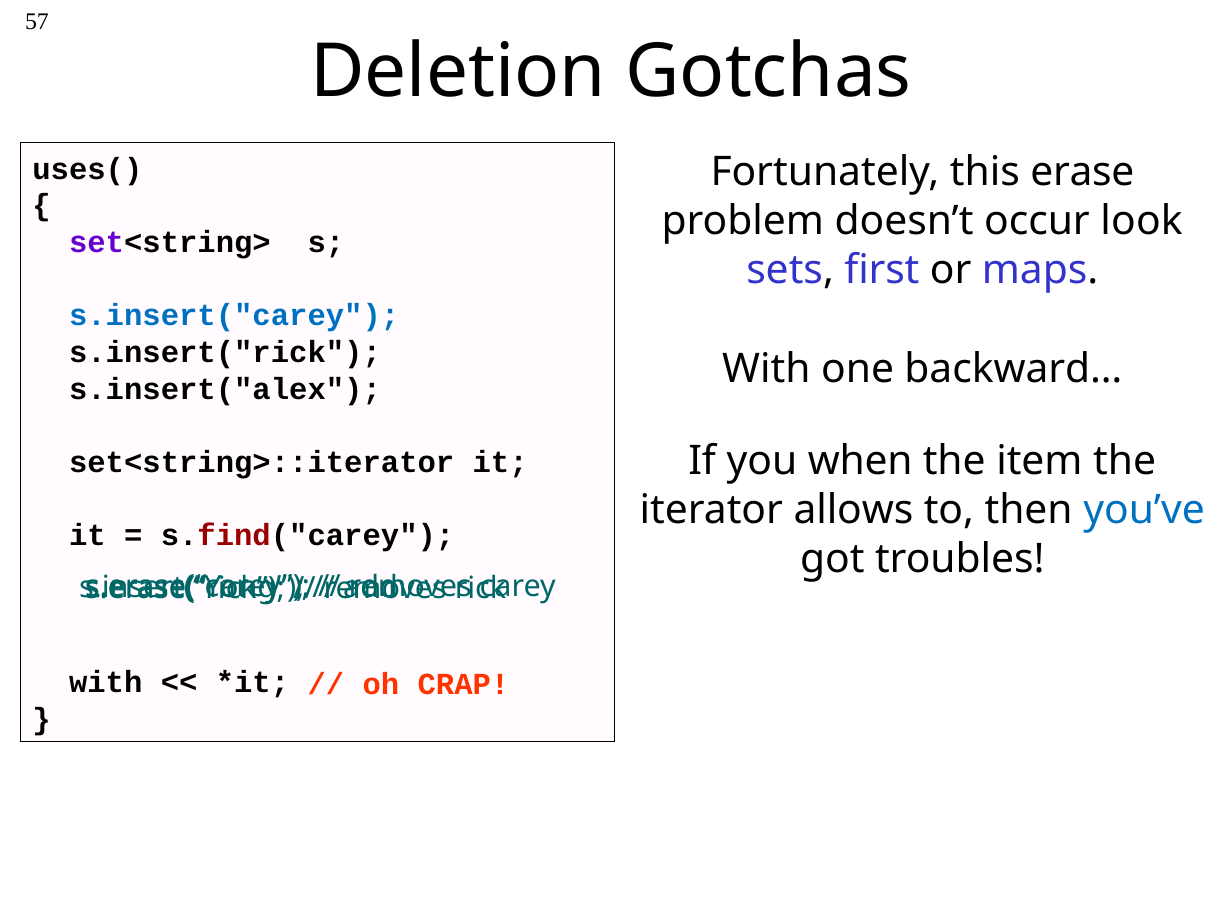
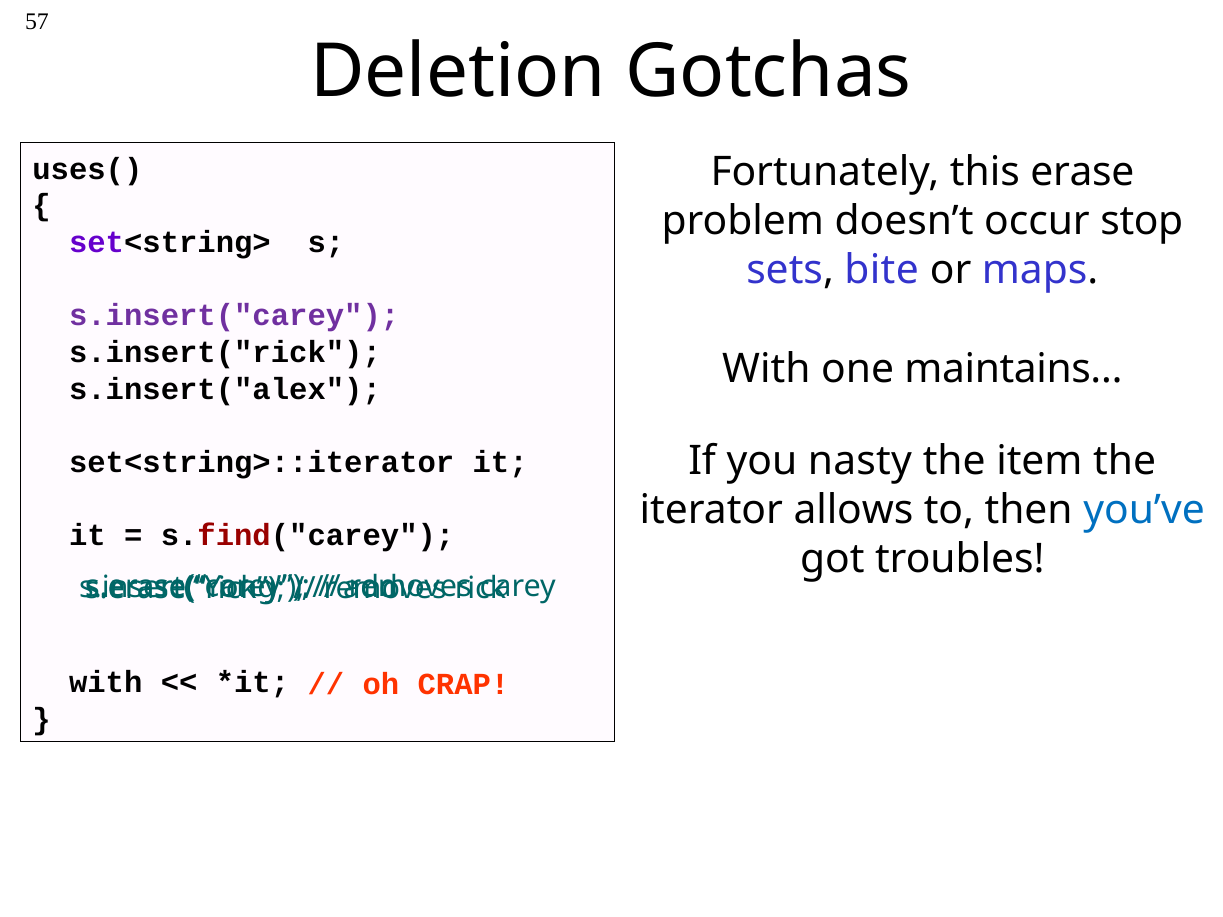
look: look -> stop (1142, 221)
first: first -> bite (882, 270)
s.insert("carey colour: blue -> purple (234, 316)
backward…: backward… -> maintains… (1014, 370)
when: when -> nasty (860, 461)
